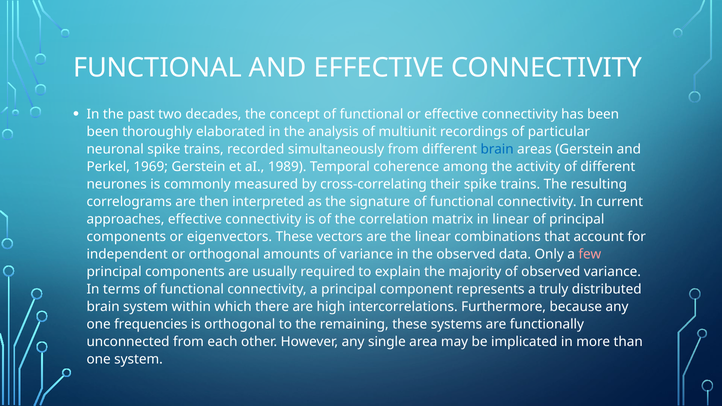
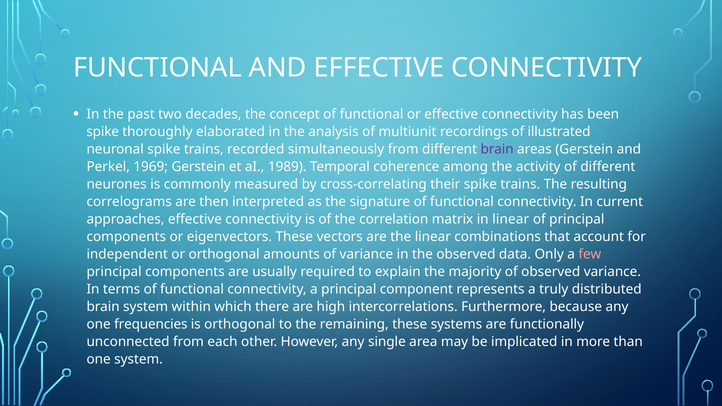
been: been -> spike (103, 132)
particular: particular -> illustrated (559, 132)
brain colour: blue -> purple (497, 149)
